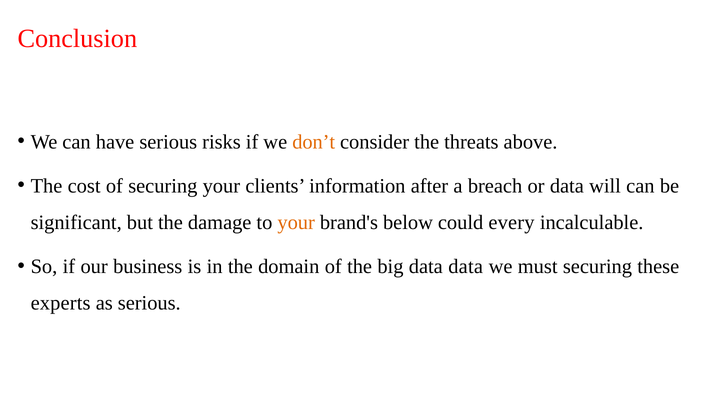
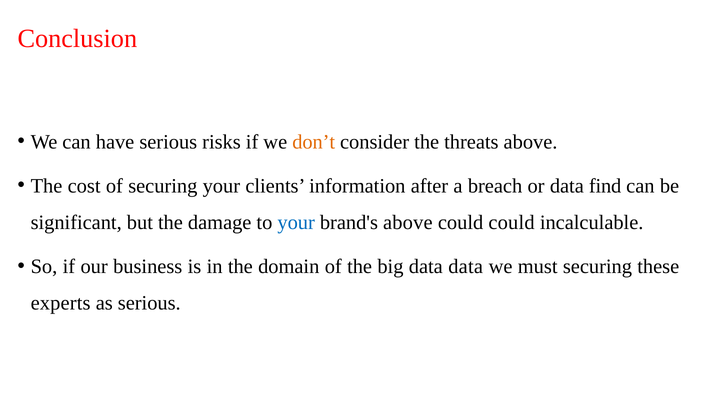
will: will -> find (605, 186)
your colour: orange -> blue (296, 223)
brand's below: below -> above (408, 223)
could every: every -> could (511, 223)
